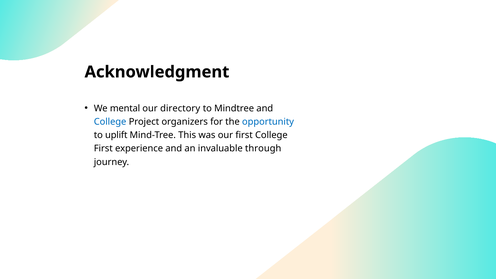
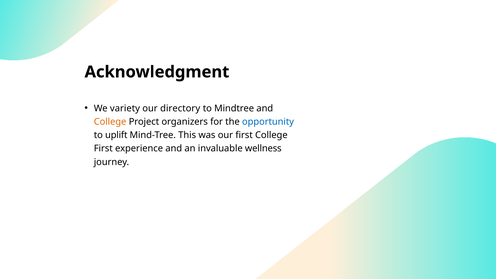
mental: mental -> variety (125, 108)
College colour: blue -> orange (110, 122)
through: through -> wellness (263, 149)
